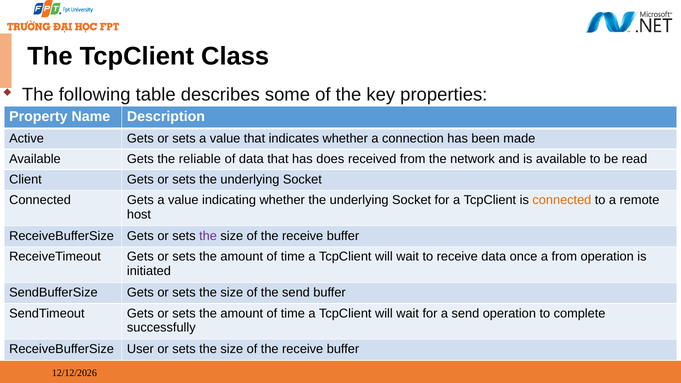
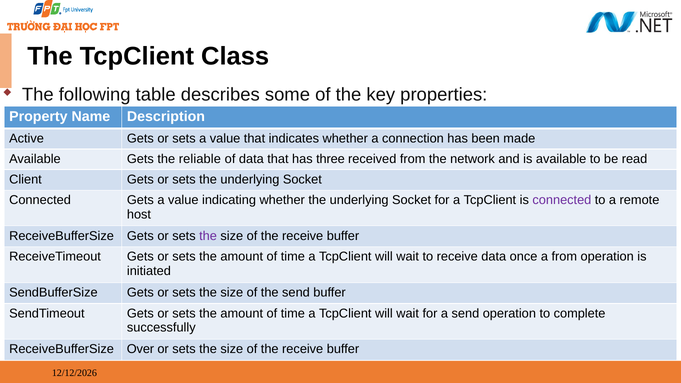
does: does -> three (330, 159)
connected colour: orange -> purple (562, 200)
User: User -> Over (140, 349)
